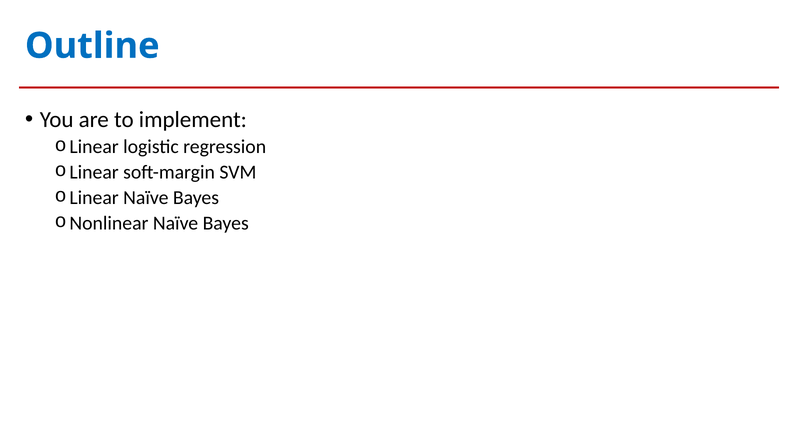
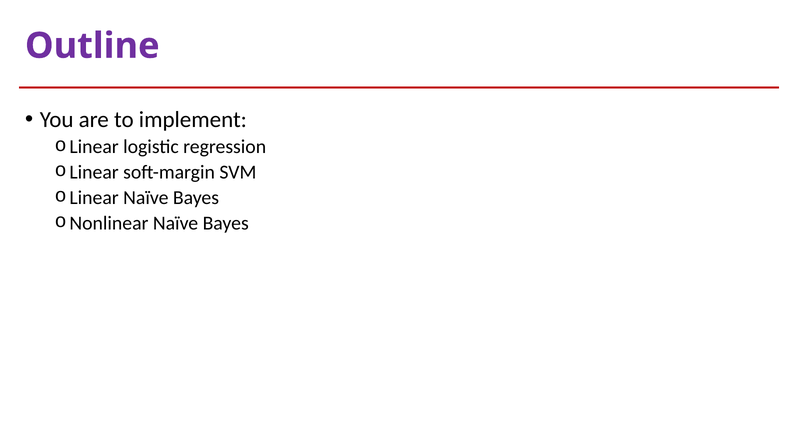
Outline colour: blue -> purple (92, 46)
